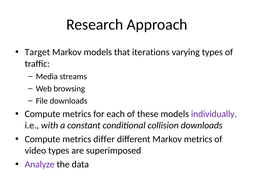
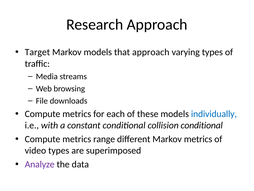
that iterations: iterations -> approach (151, 52)
individually colour: purple -> blue (214, 114)
collision downloads: downloads -> conditional (202, 125)
differ: differ -> range (104, 139)
